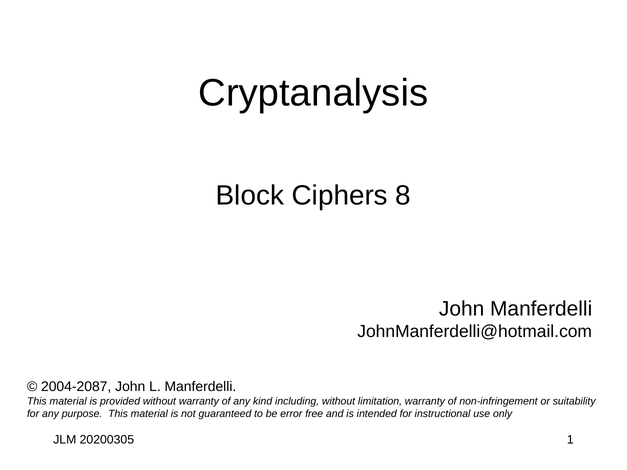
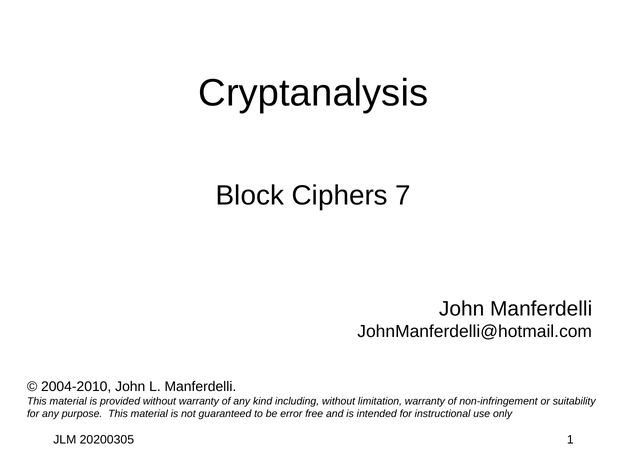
8: 8 -> 7 (403, 196)
2004-2087: 2004-2087 -> 2004-2010 (76, 387)
